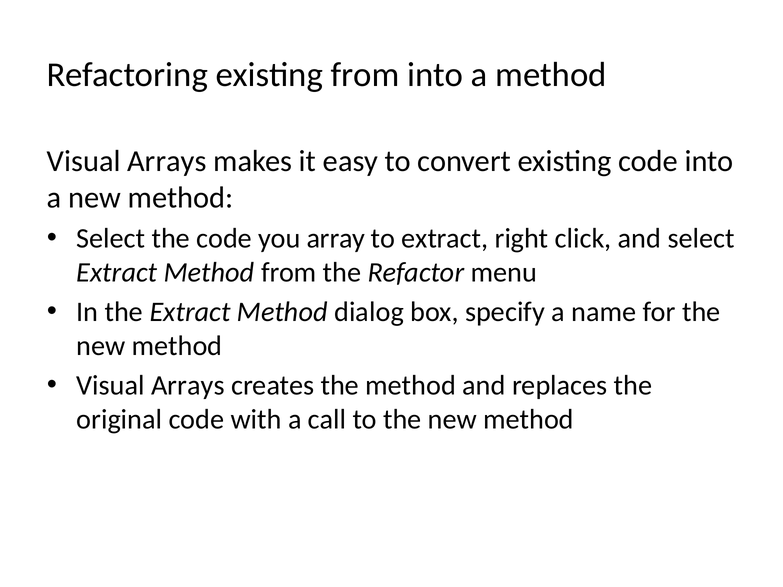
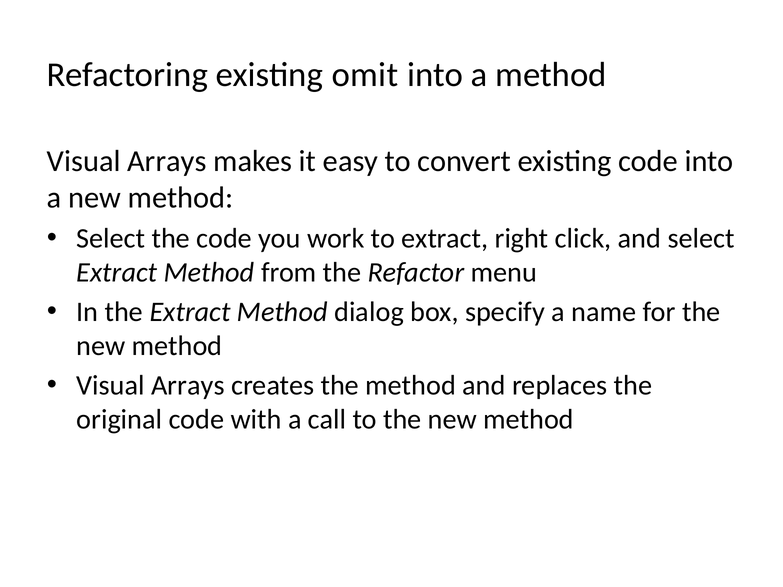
existing from: from -> omit (365, 75)
array: array -> work (336, 239)
